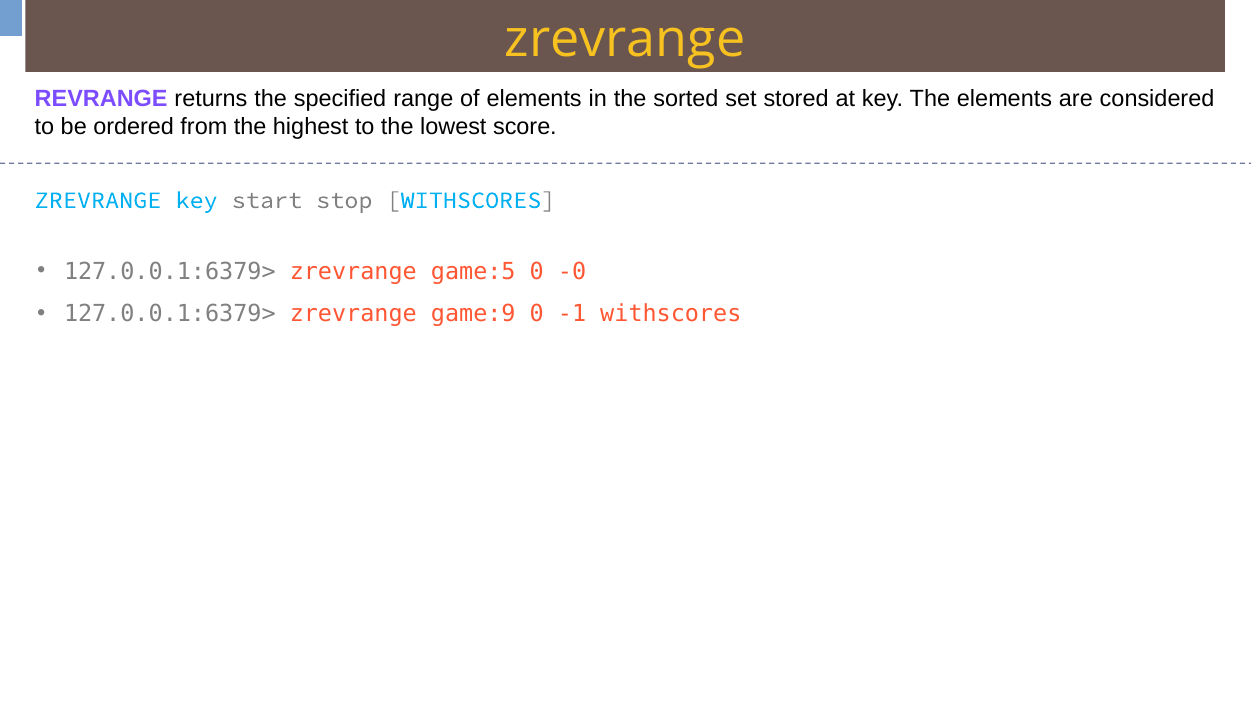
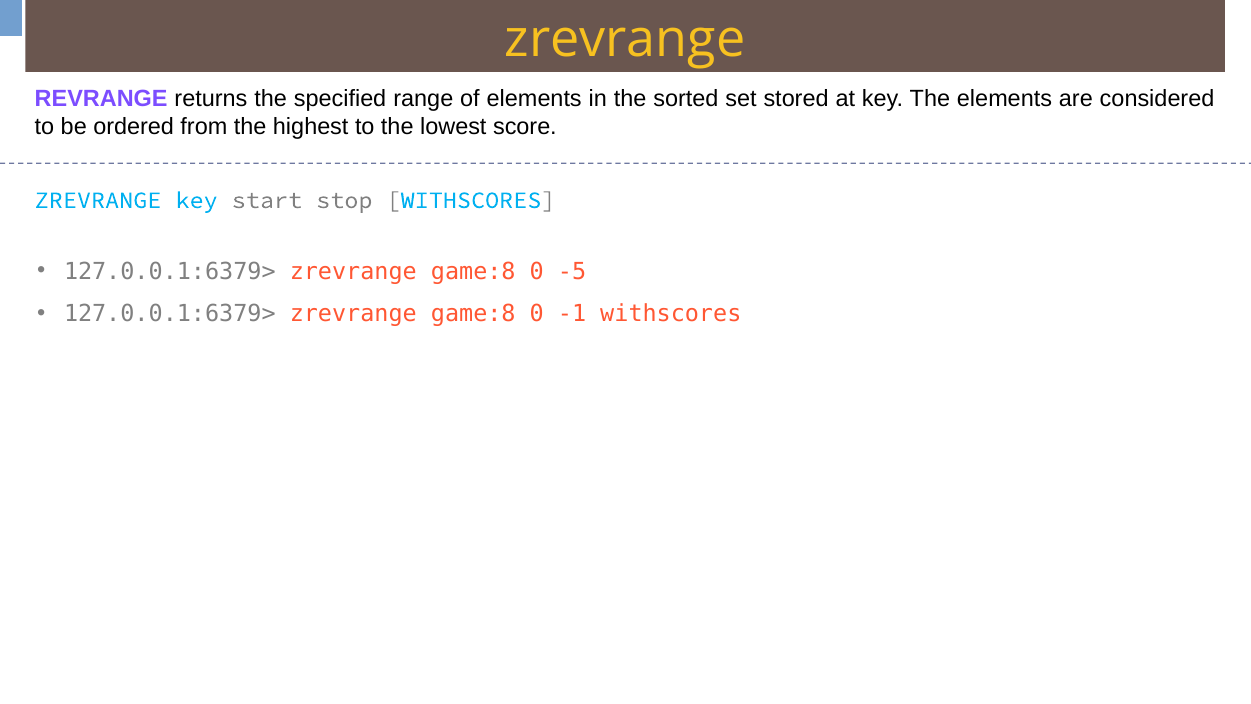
game:5: game:5 -> game:8 (473, 271)
-0: -0 -> -5 (572, 271)
game:9: game:9 -> game:8 (473, 314)
